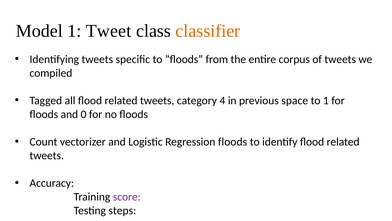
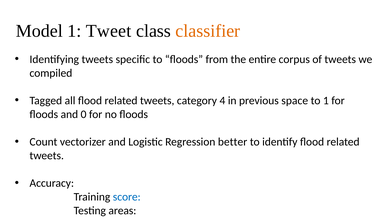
Regression floods: floods -> better (233, 142)
score colour: purple -> blue (127, 196)
steps: steps -> areas (122, 210)
